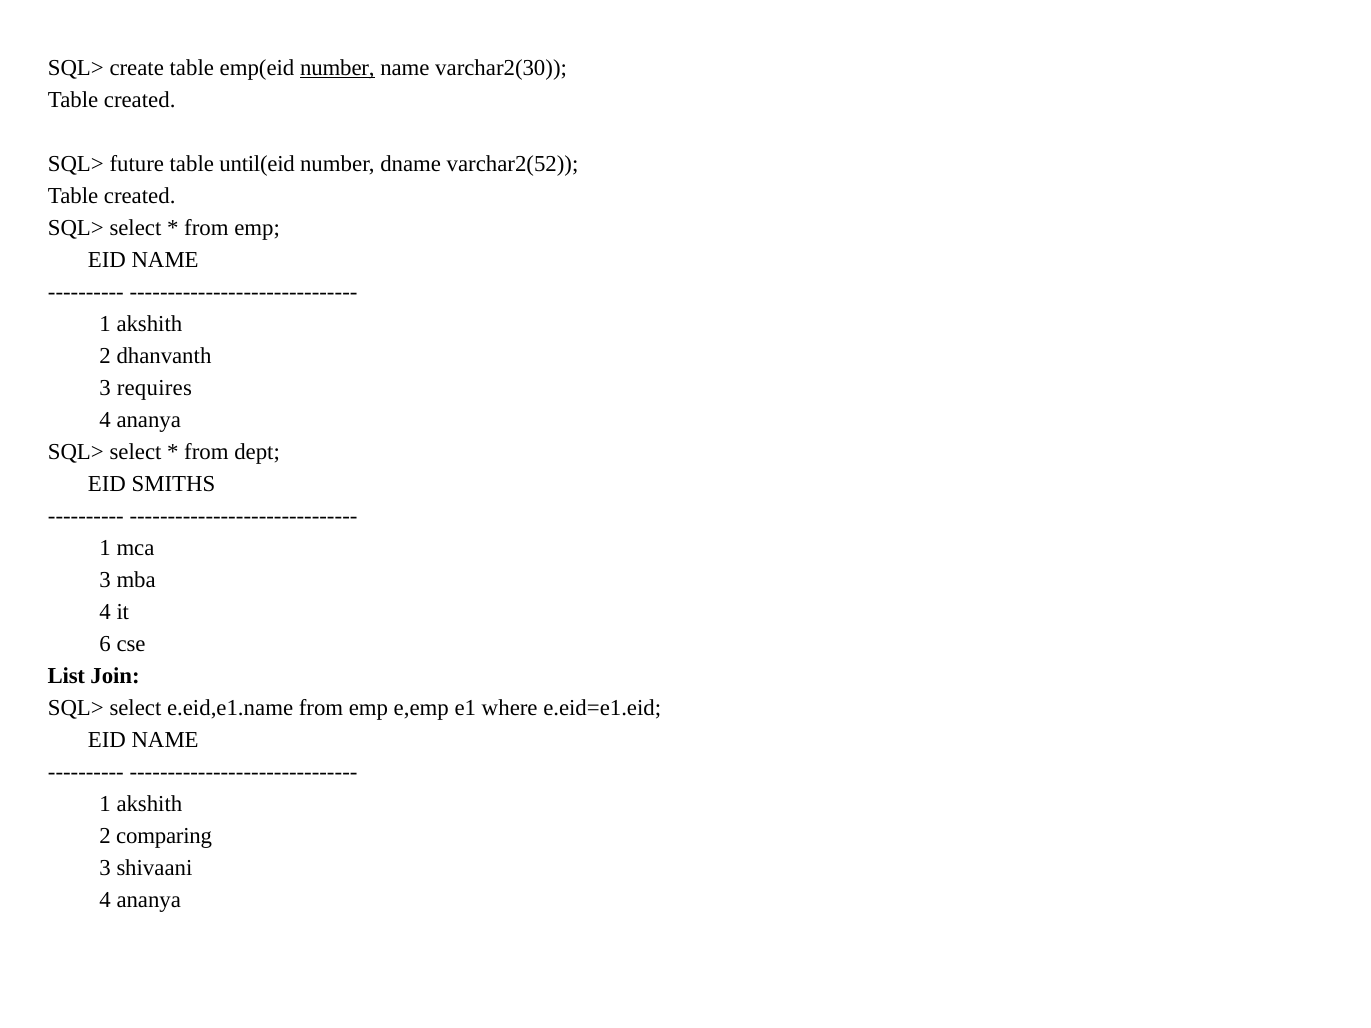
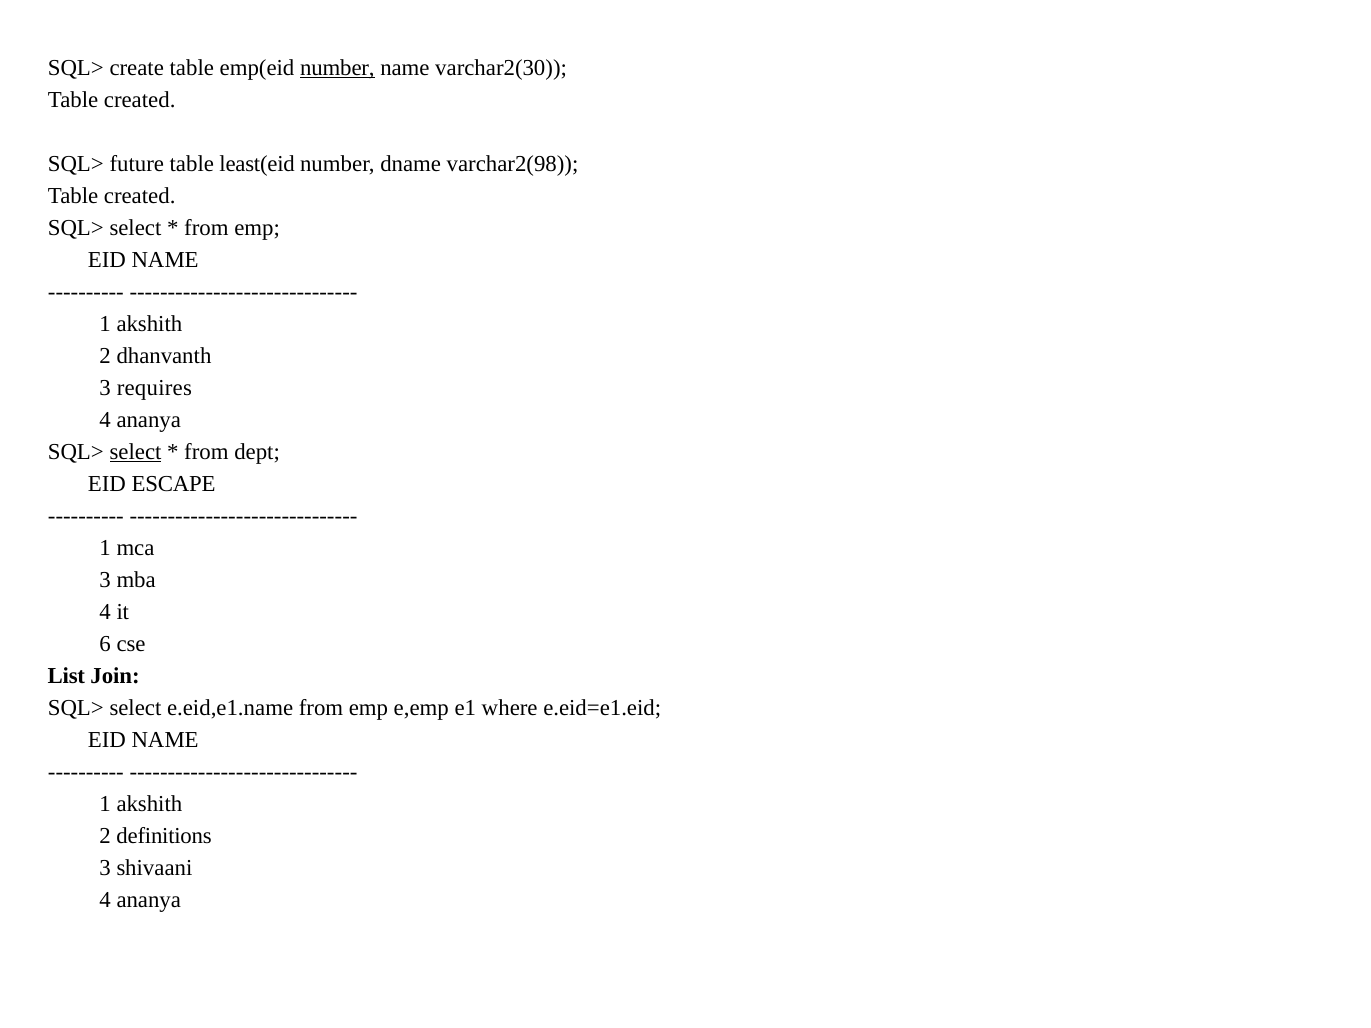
until(eid: until(eid -> least(eid (257, 164)
varchar2(52: varchar2(52 -> varchar2(98 (513, 164)
select underline: none -> present (136, 452)
SMITHS: SMITHS -> ESCAPE (174, 484)
comparing: comparing -> definitions (164, 836)
